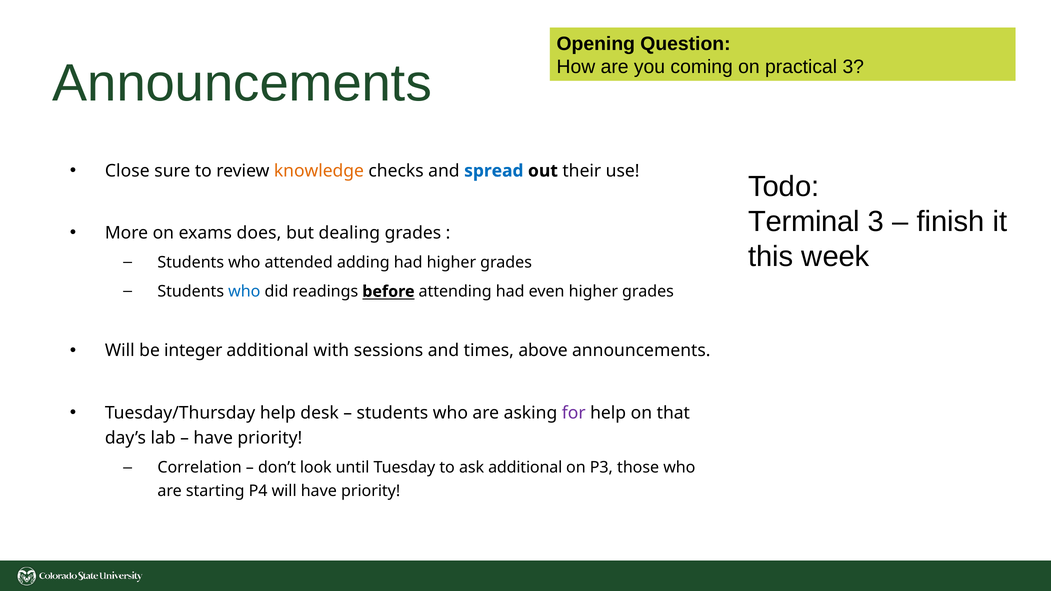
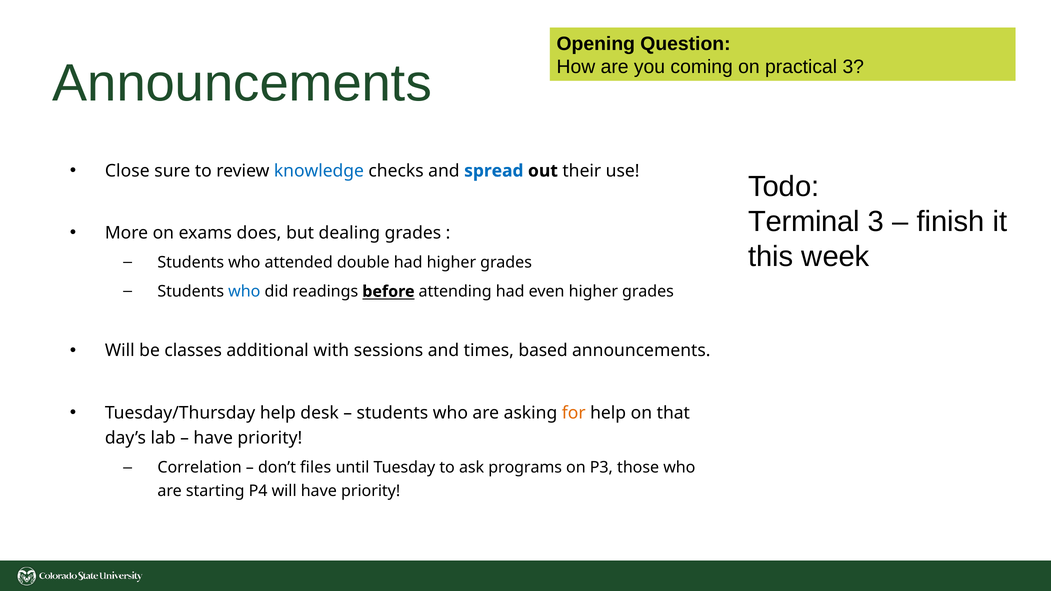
knowledge colour: orange -> blue (319, 171)
adding: adding -> double (363, 263)
integer: integer -> classes (193, 351)
above: above -> based (543, 351)
for colour: purple -> orange (574, 413)
look: look -> files (316, 468)
ask additional: additional -> programs (525, 468)
